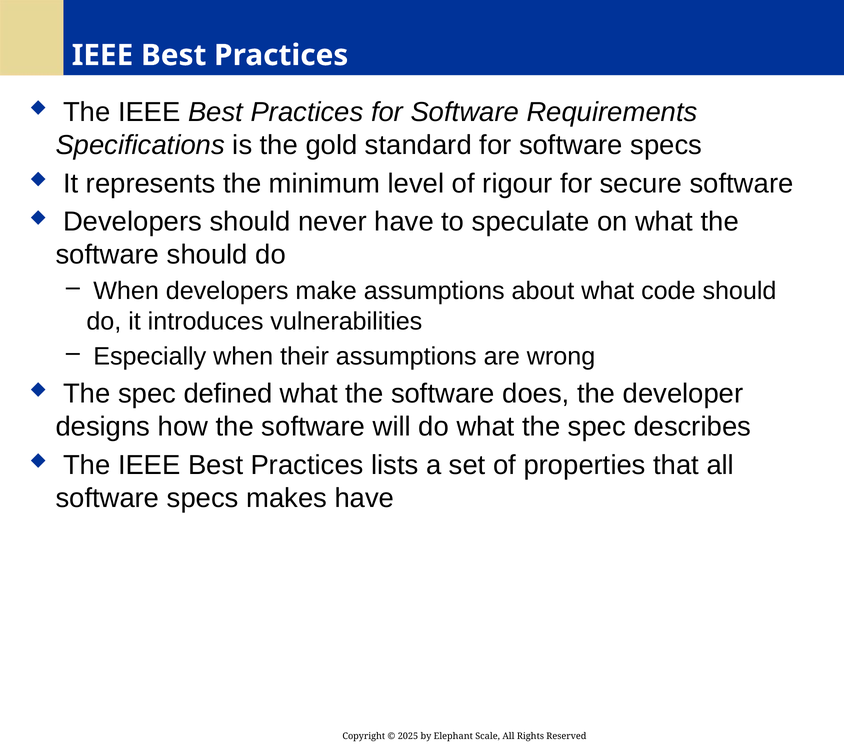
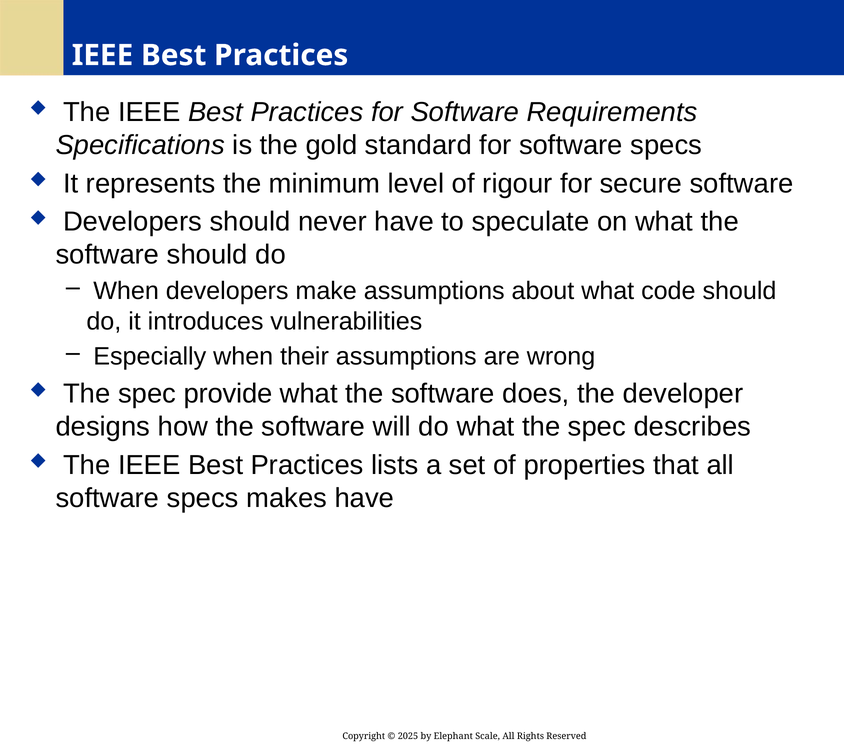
defined: defined -> provide (228, 394)
